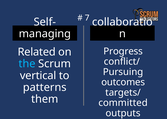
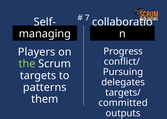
Related: Related -> Players (37, 52)
the colour: light blue -> light green (27, 64)
vertical: vertical -> targets (38, 76)
outcomes: outcomes -> delegates (123, 82)
